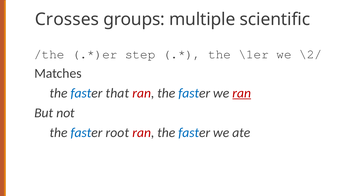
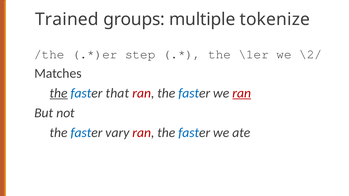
Crosses: Crosses -> Trained (67, 19)
scientific: scientific -> tokenize (275, 19)
the underline: none -> present (59, 93)
root: root -> vary (117, 133)
